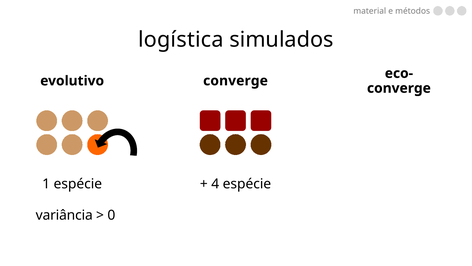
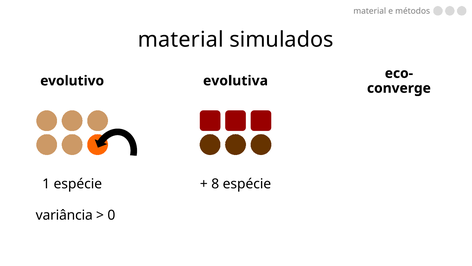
logística: logística -> material (181, 40)
evolutivo converge: converge -> evolutiva (235, 81)
4: 4 -> 8 (215, 183)
